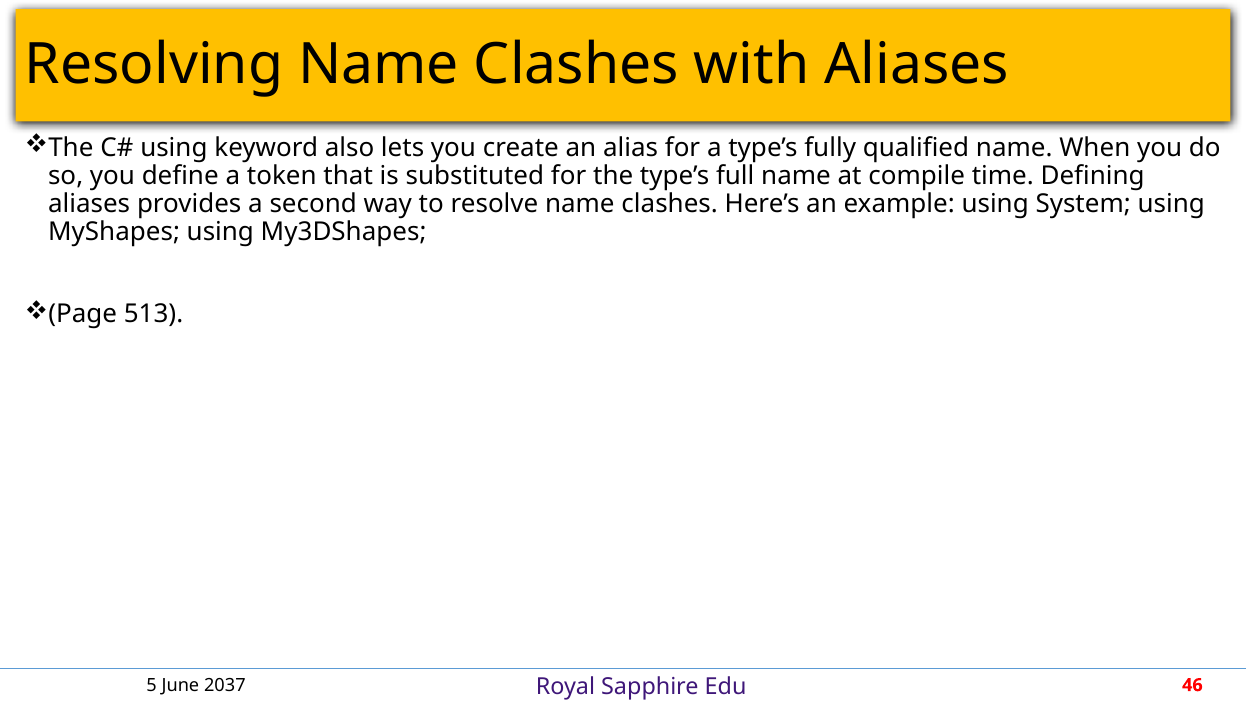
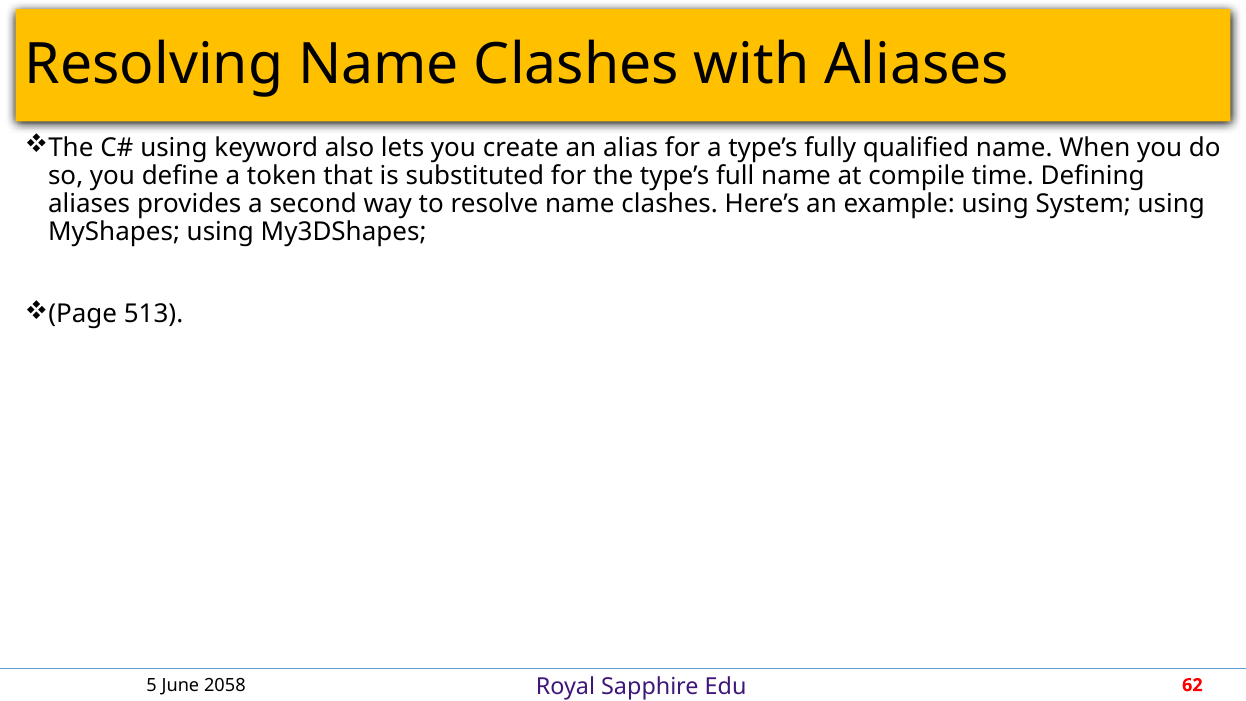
2037: 2037 -> 2058 (225, 685)
46: 46 -> 62 (1192, 685)
